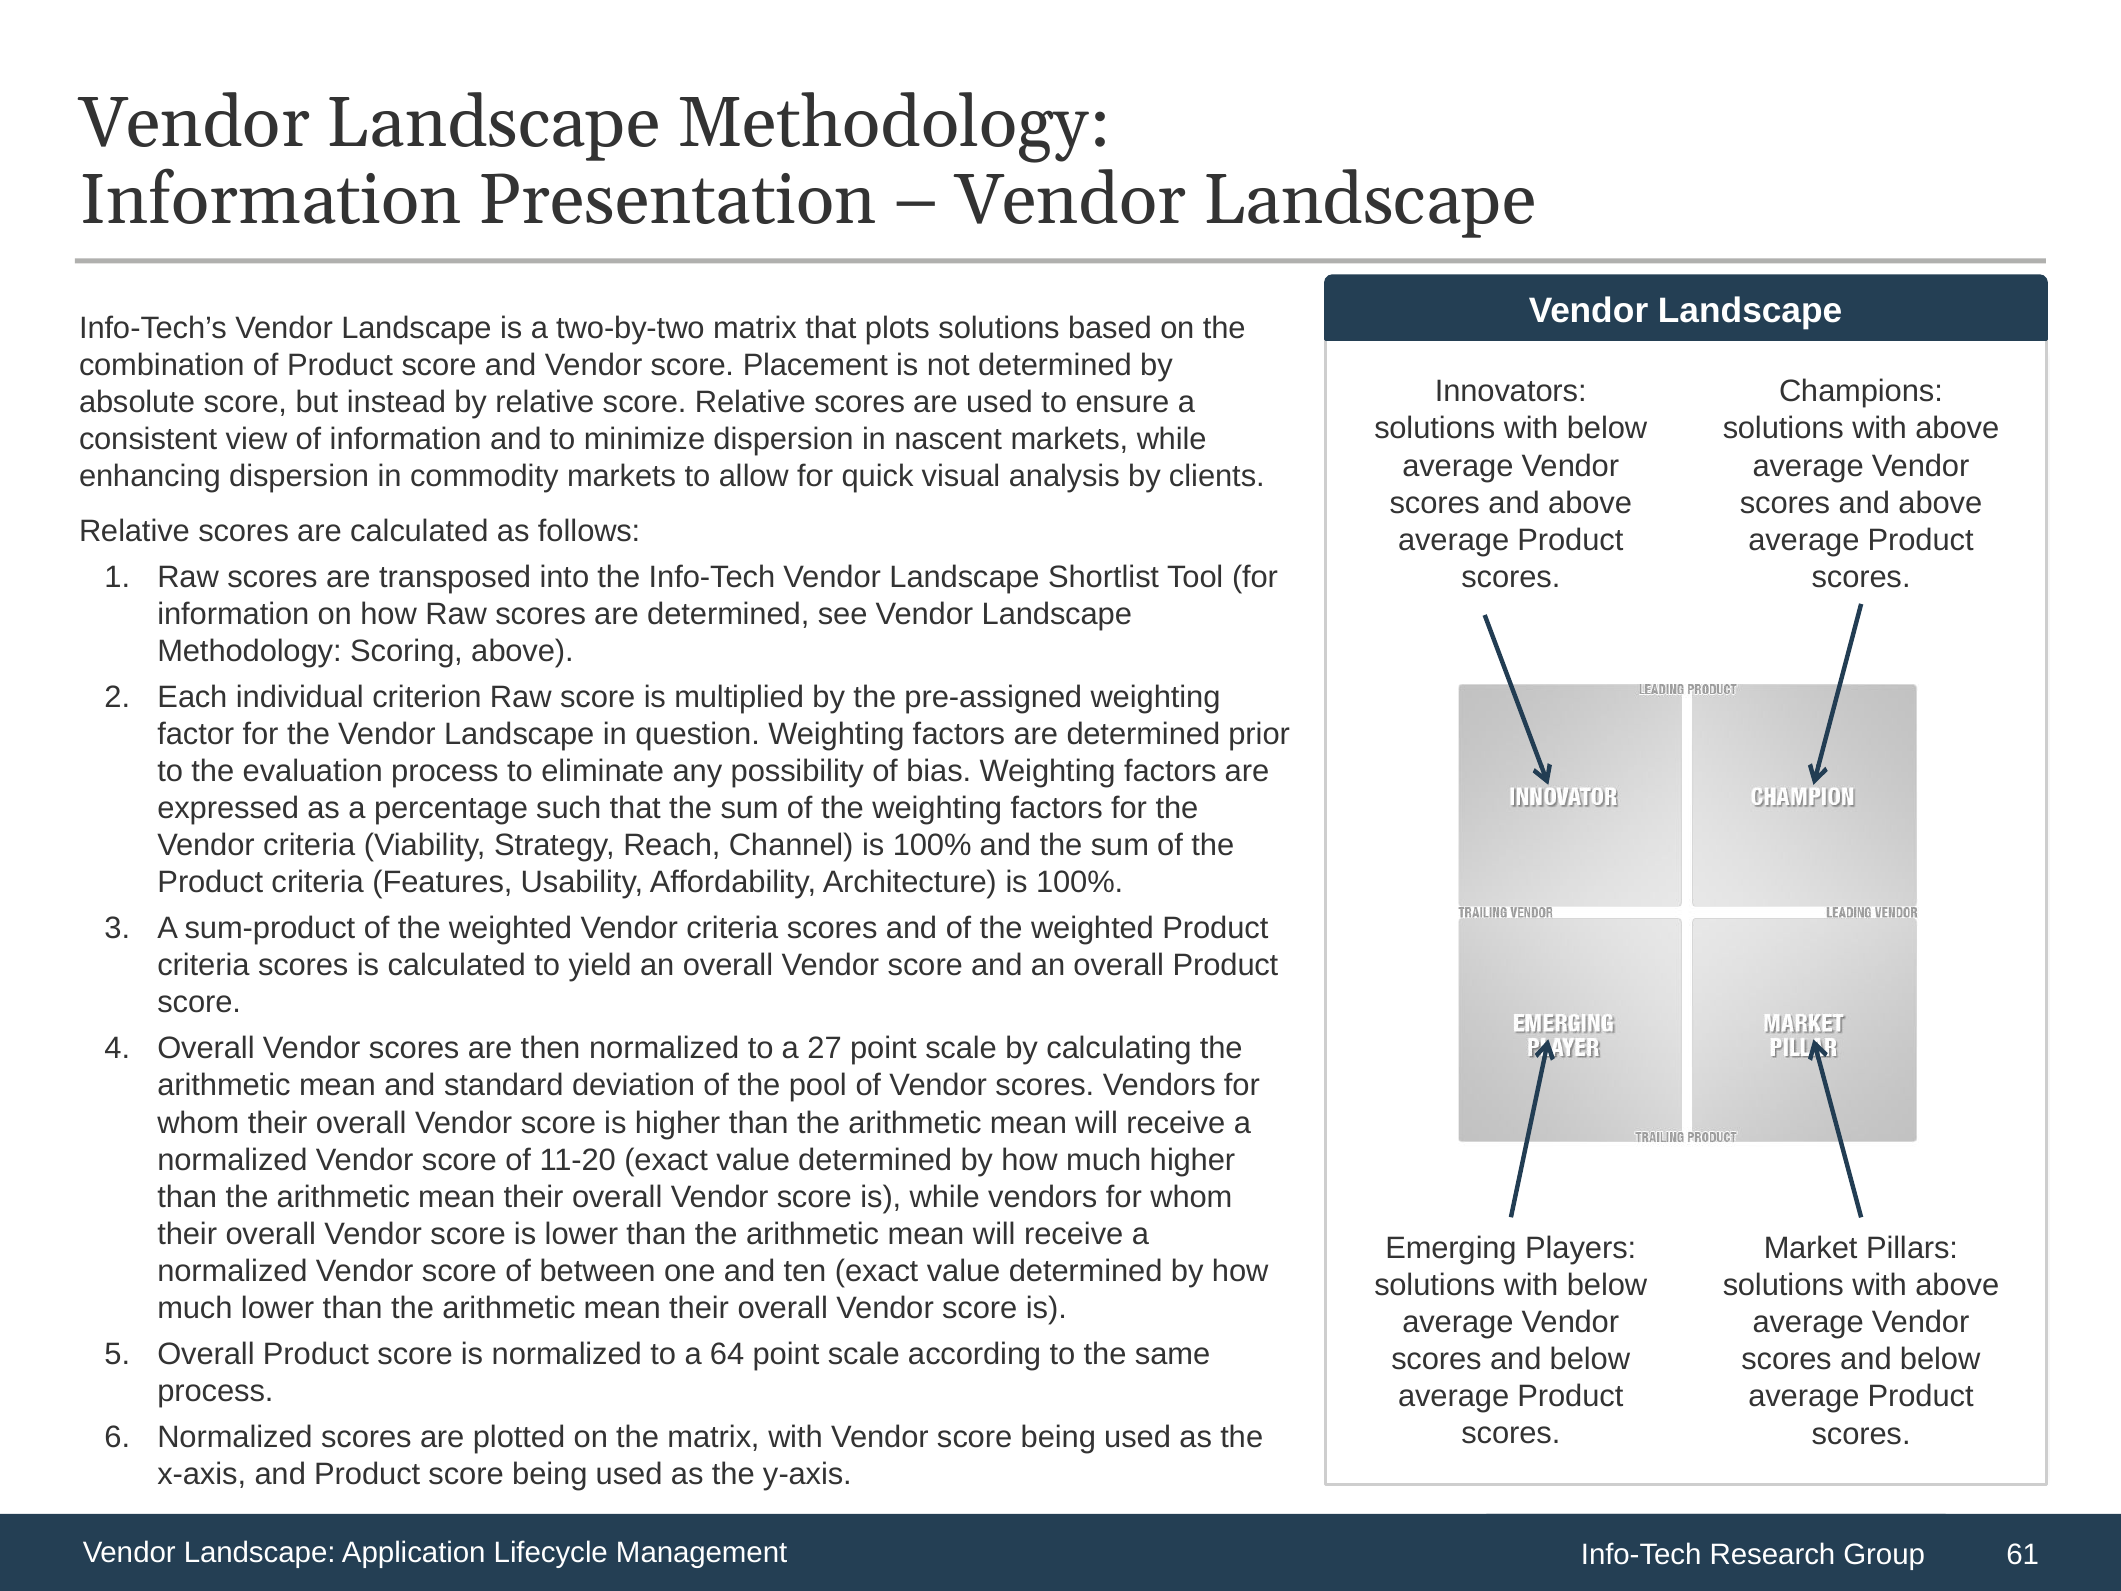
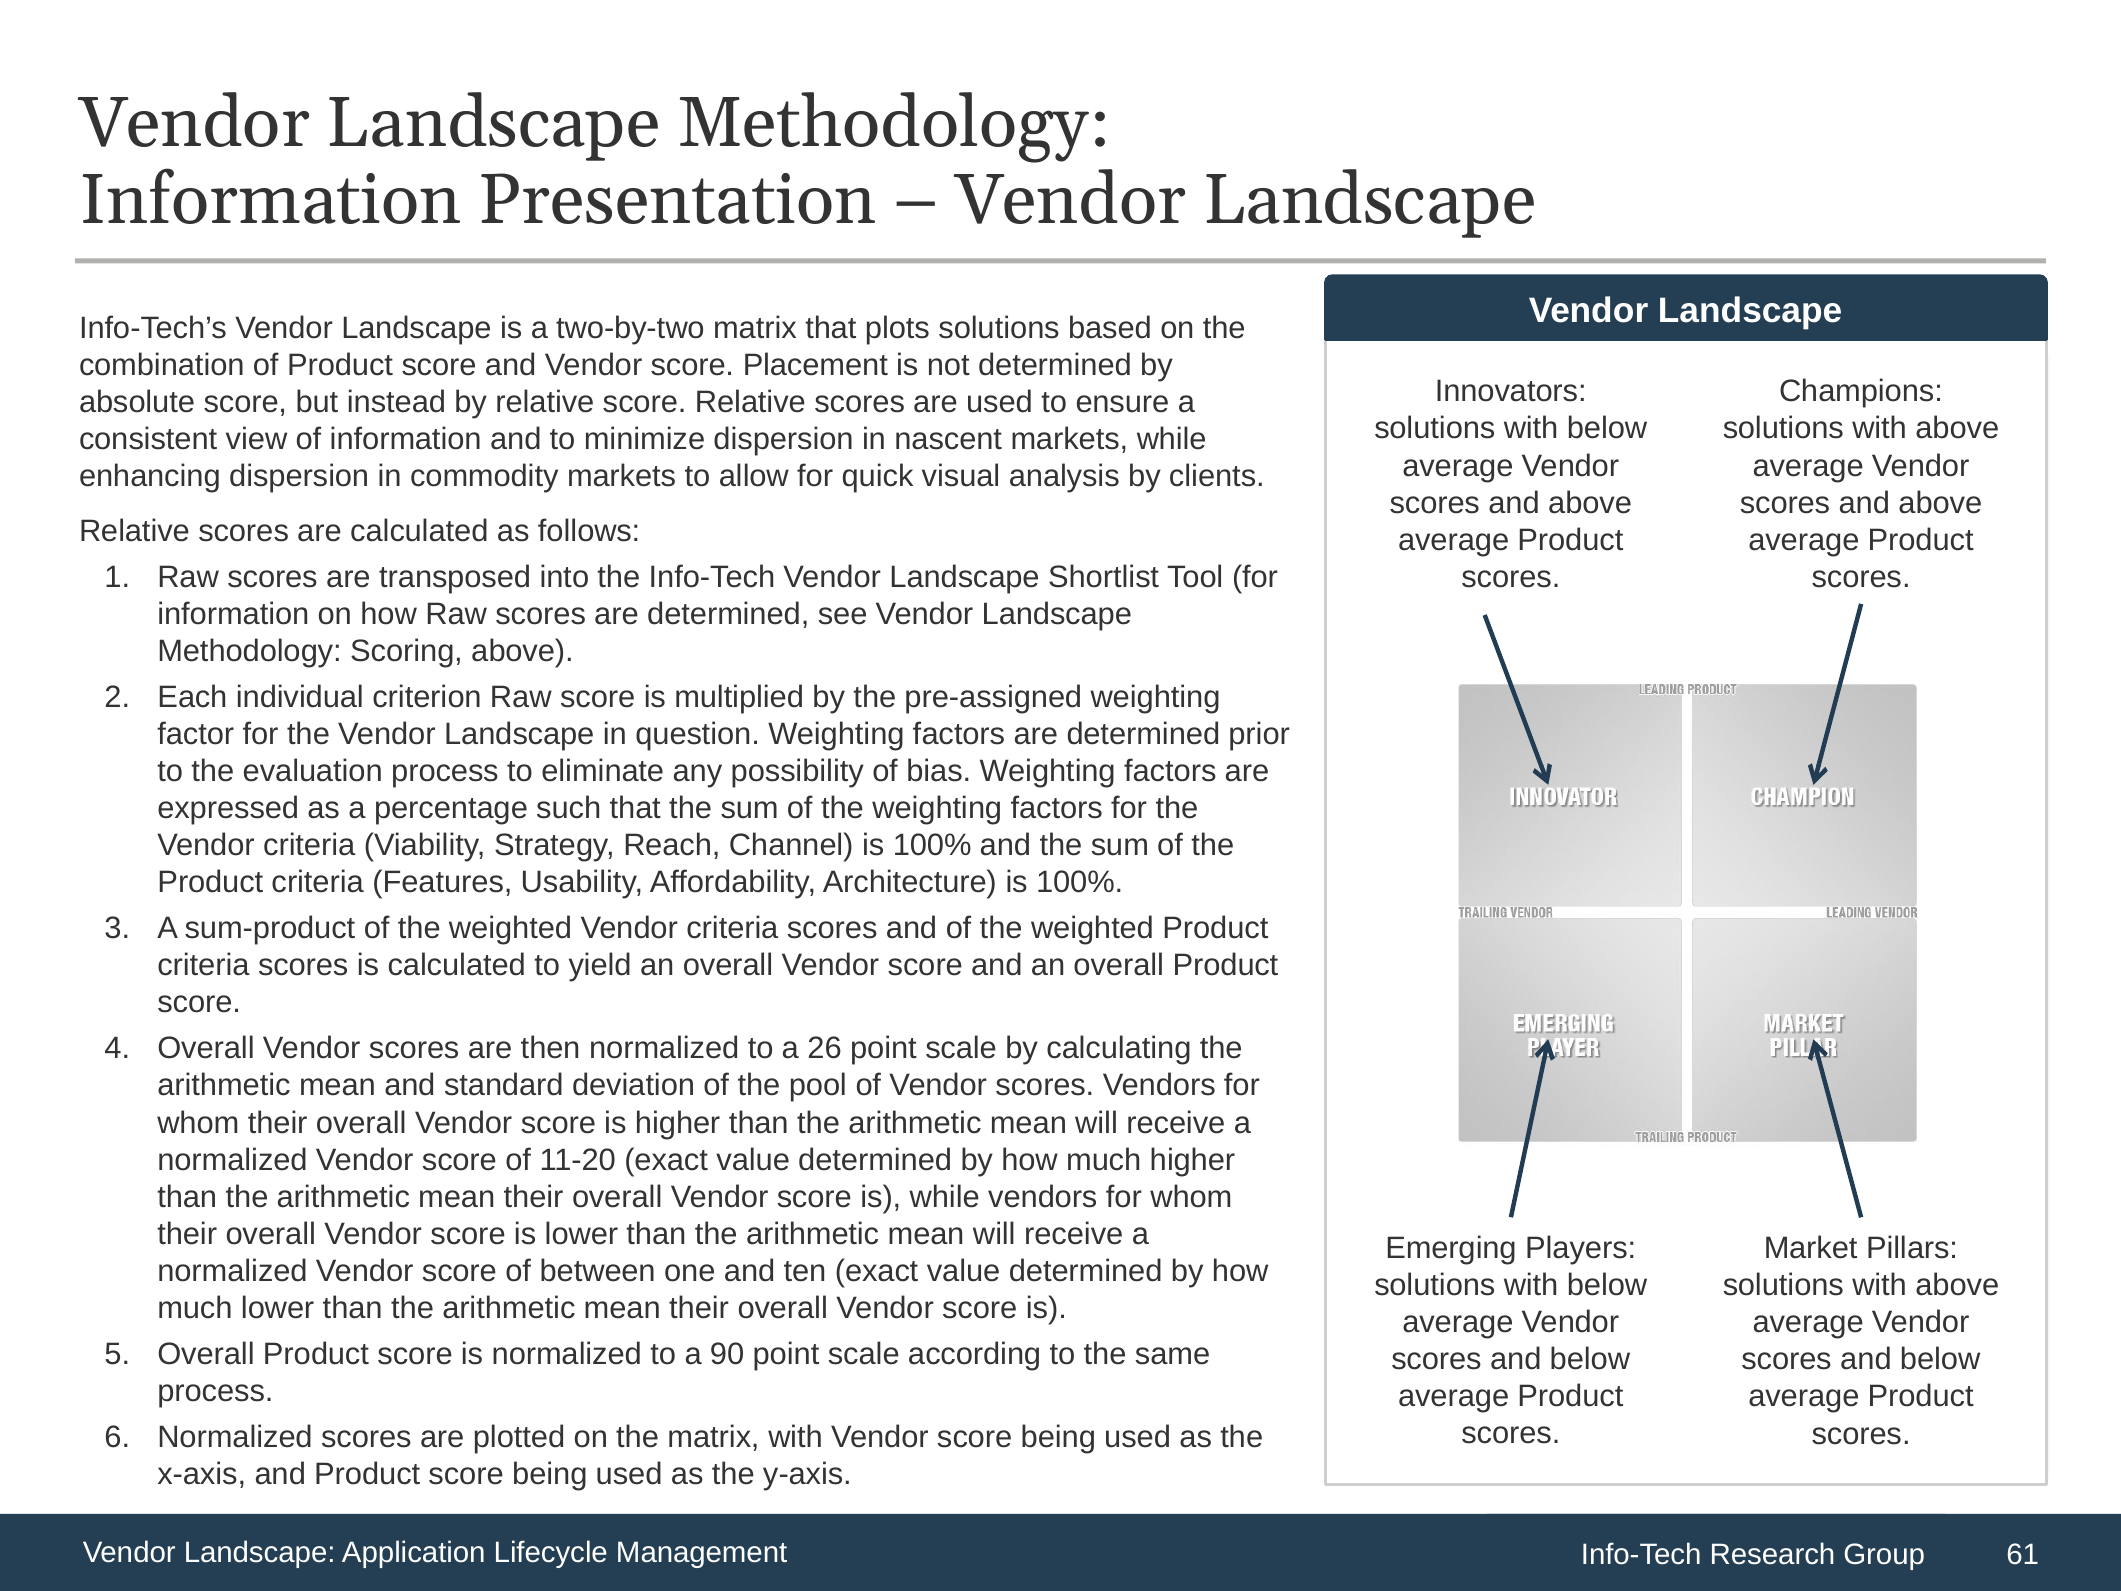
27: 27 -> 26 (825, 1049)
64: 64 -> 90 (727, 1354)
